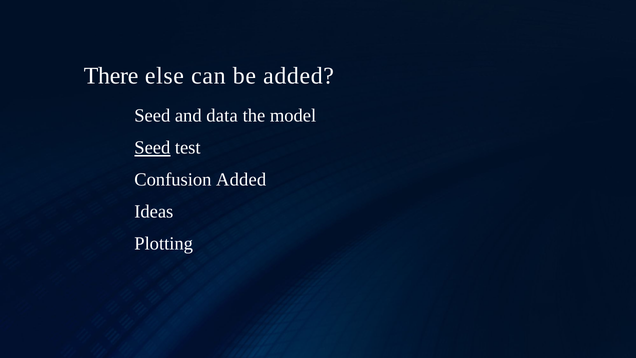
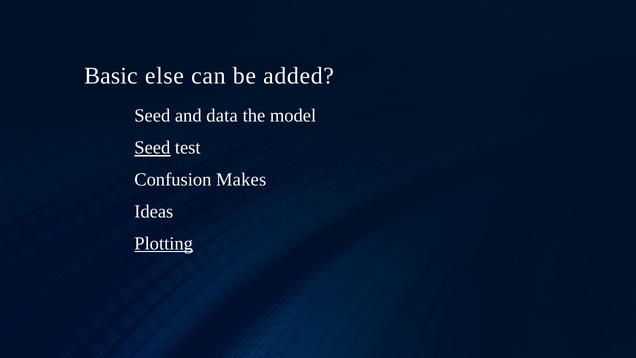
There: There -> Basic (111, 76)
Confusion Added: Added -> Makes (241, 180)
Plotting underline: none -> present (164, 244)
